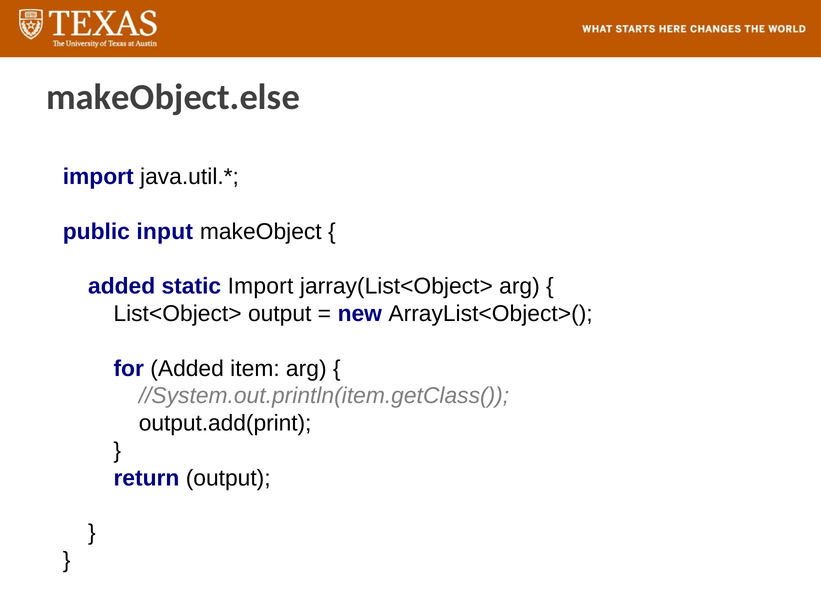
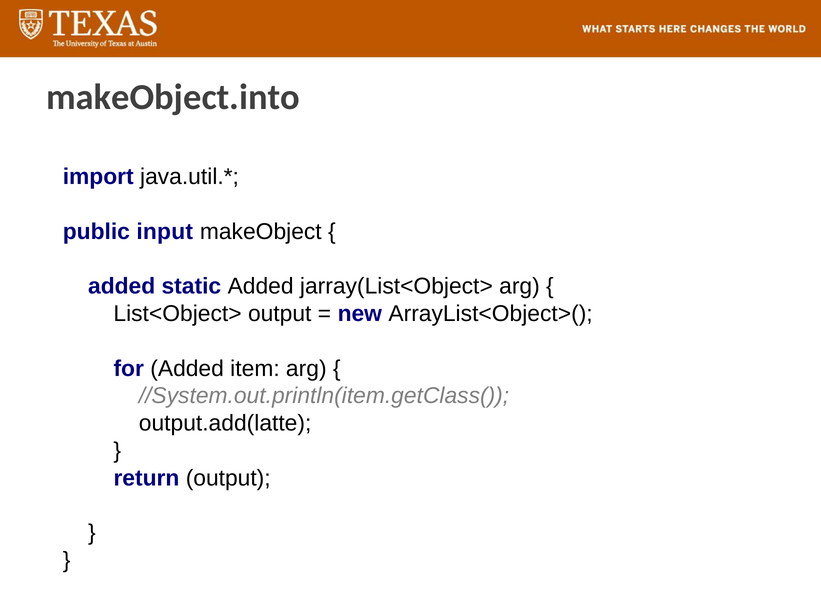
makeObject.else: makeObject.else -> makeObject.into (173, 97)
static Import: Import -> Added (261, 286)
output.add(print: output.add(print -> output.add(latte (225, 423)
